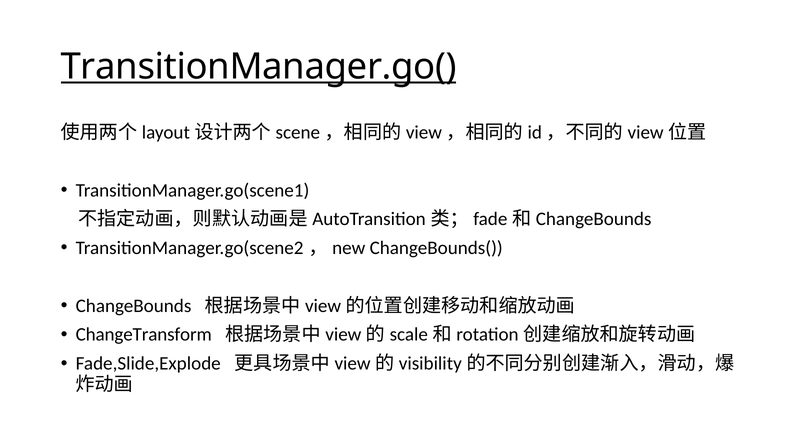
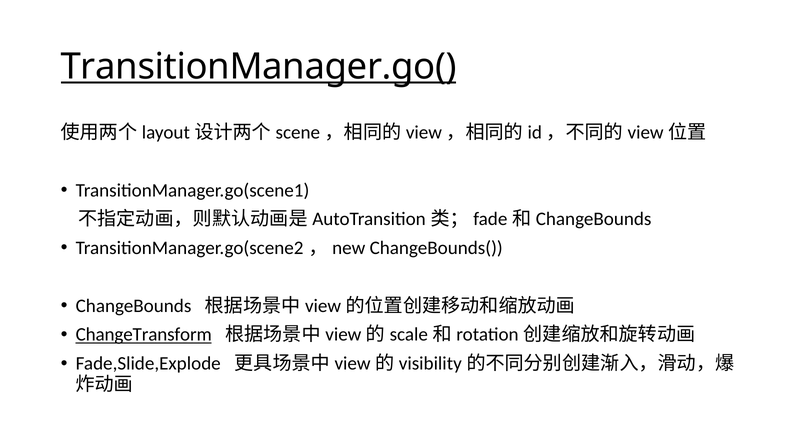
ChangeTransform underline: none -> present (144, 335)
